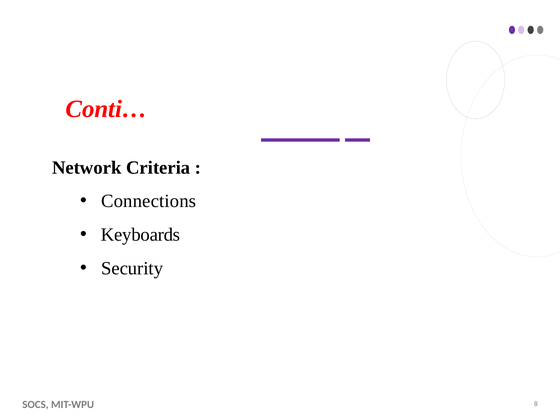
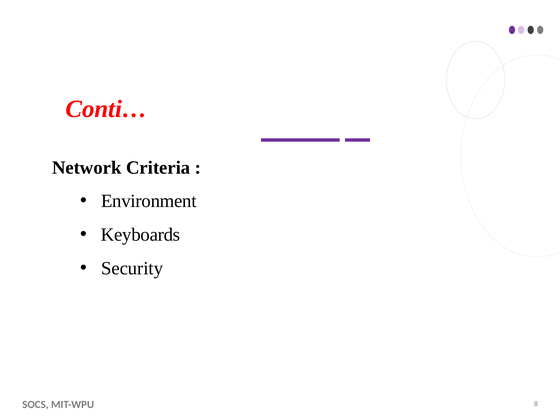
Connections: Connections -> Environment (149, 201)
